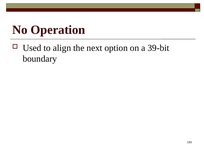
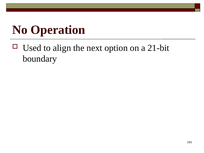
39-bit: 39-bit -> 21-bit (158, 48)
